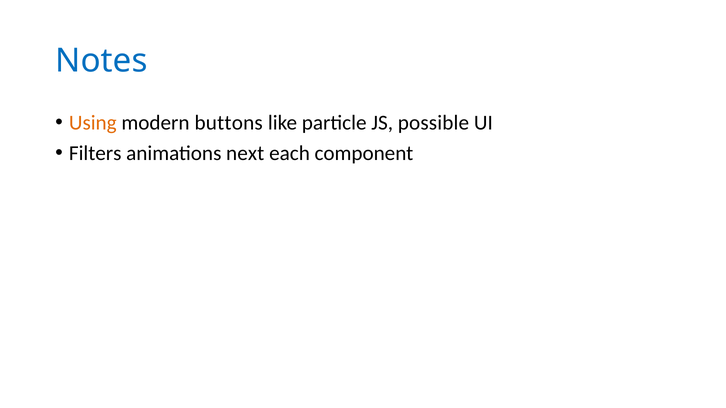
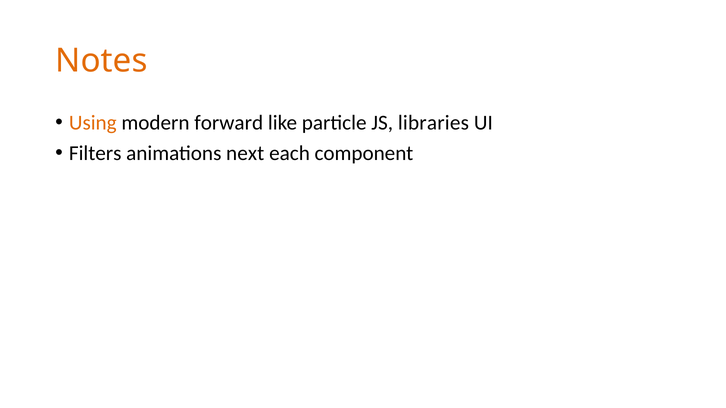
Notes colour: blue -> orange (101, 61)
buttons: buttons -> forward (229, 123)
possible: possible -> libraries (433, 123)
